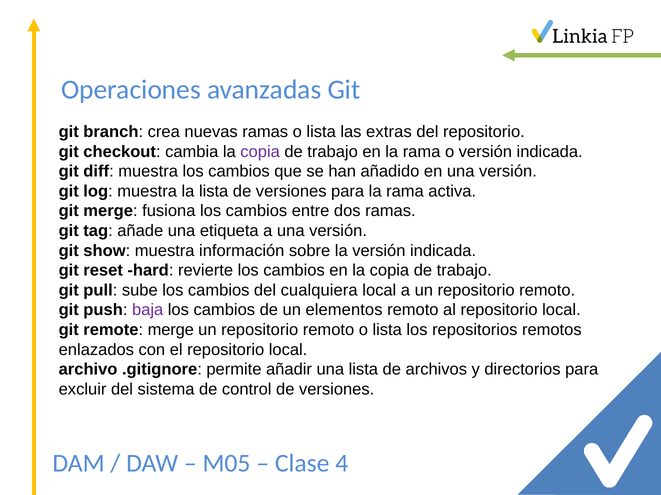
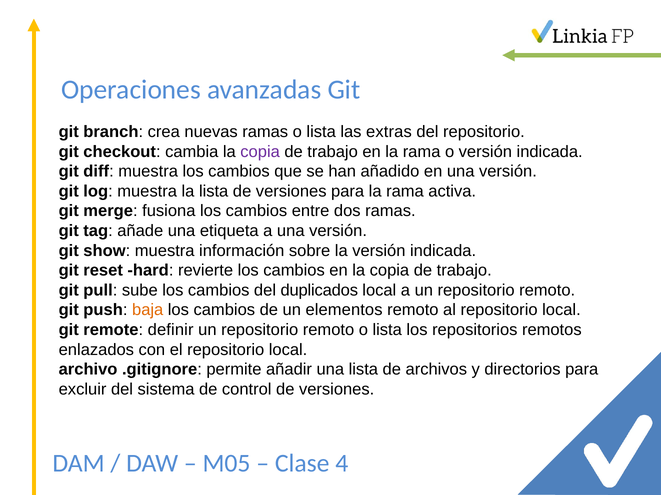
cualquiera: cualquiera -> duplicados (319, 291)
baja colour: purple -> orange (148, 310)
remote merge: merge -> definir (171, 330)
